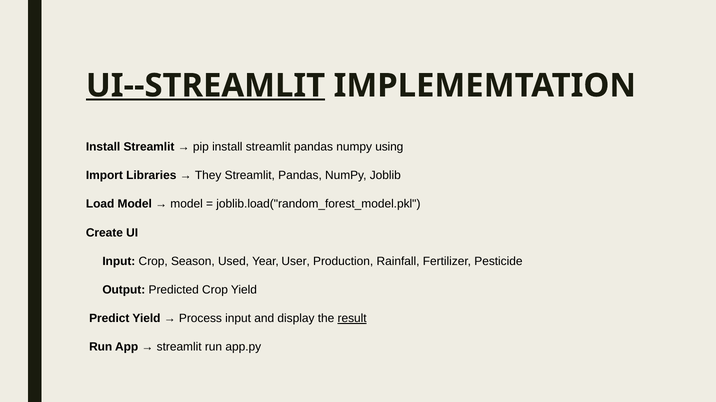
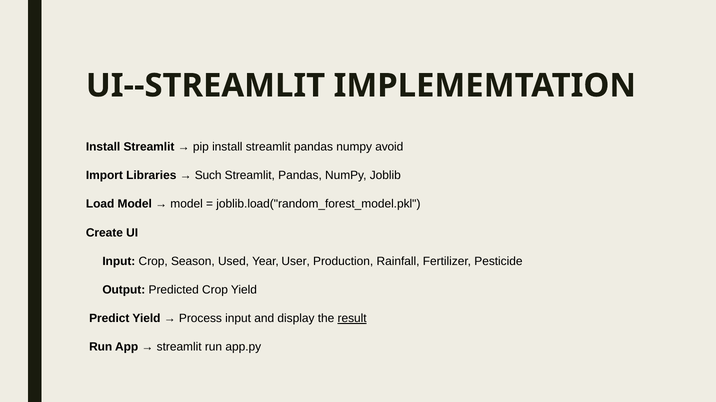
UI--STREAMLIT underline: present -> none (206, 86)
using: using -> avoid (389, 147)
They: They -> Such (208, 176)
